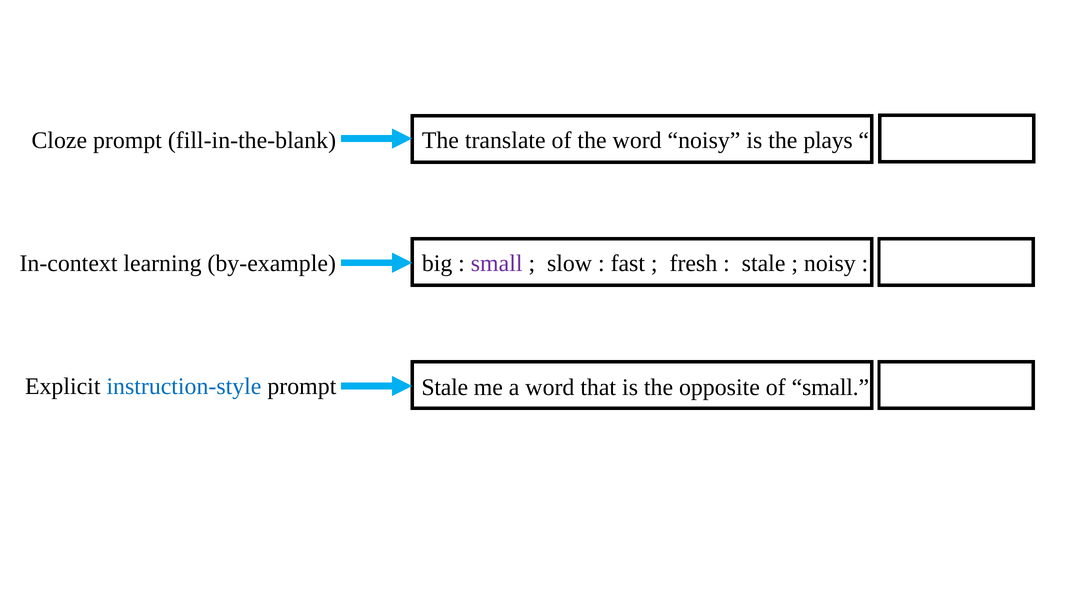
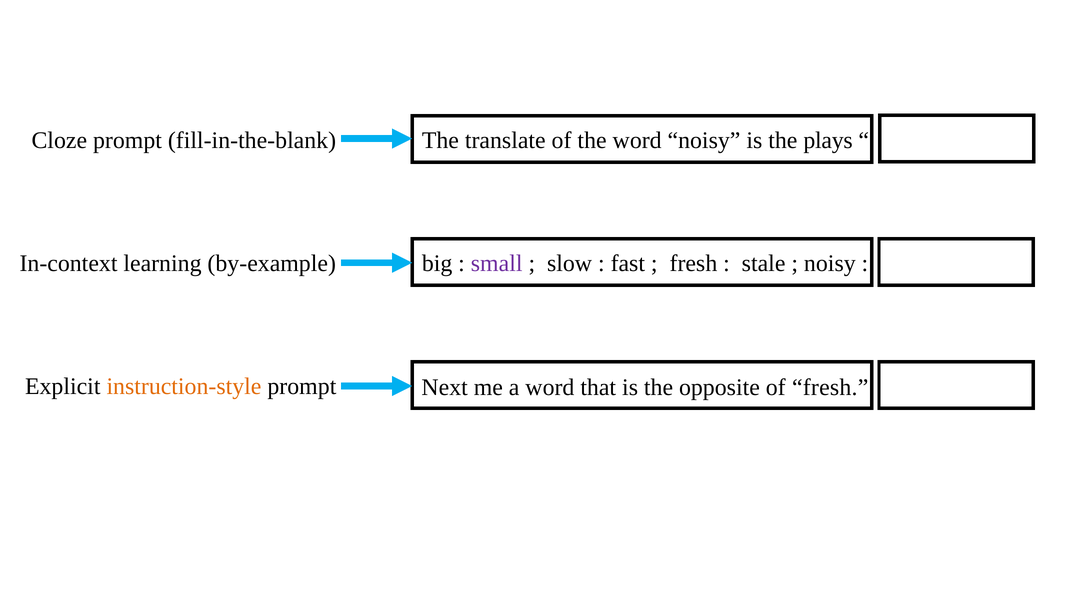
instruction-style colour: blue -> orange (184, 387)
Stale: Stale -> Next (445, 388)
of small: small -> fresh (830, 388)
